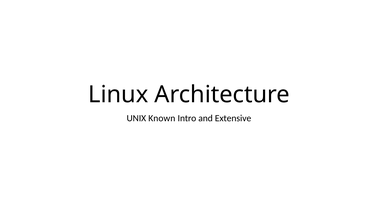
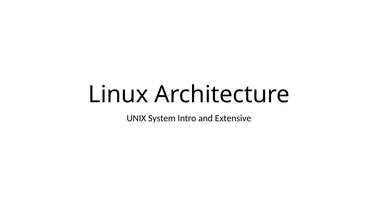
Known: Known -> System (162, 118)
